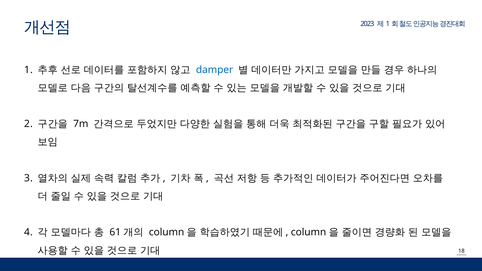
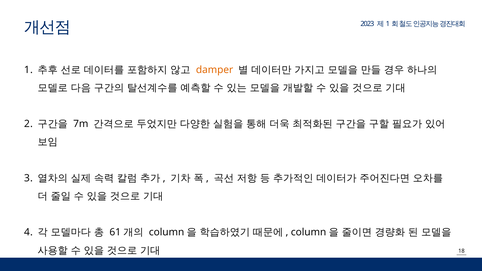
damper colour: blue -> orange (215, 70)
